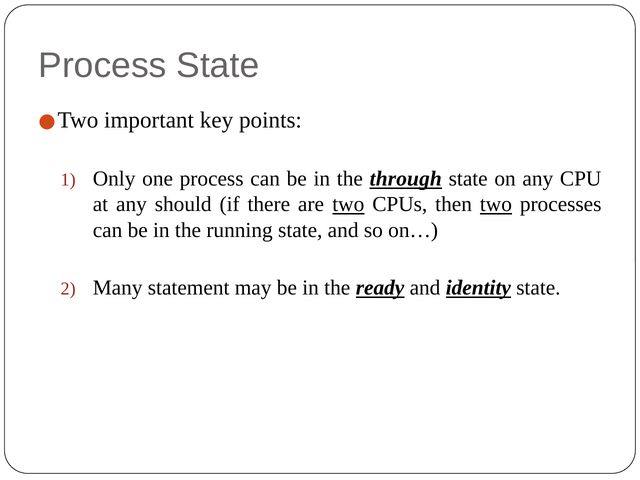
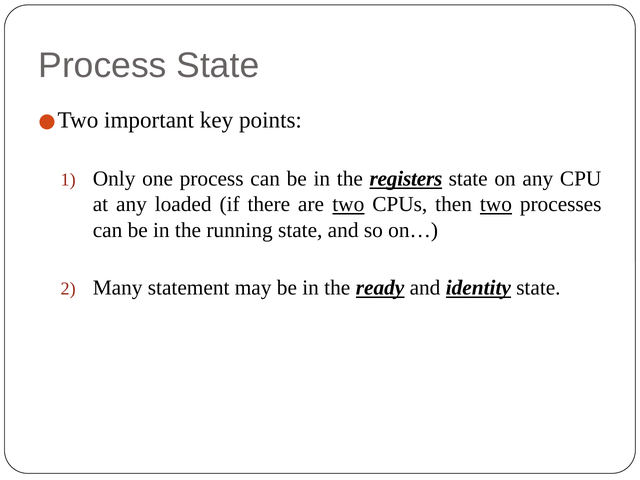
through: through -> registers (406, 179)
should: should -> loaded (183, 204)
